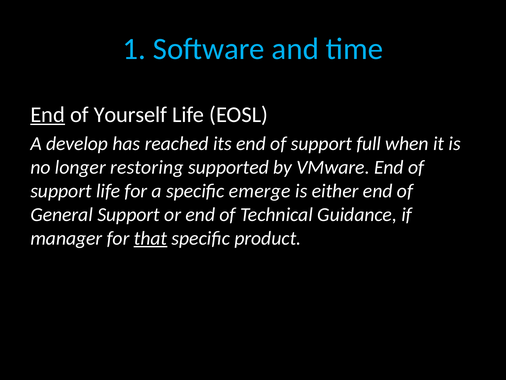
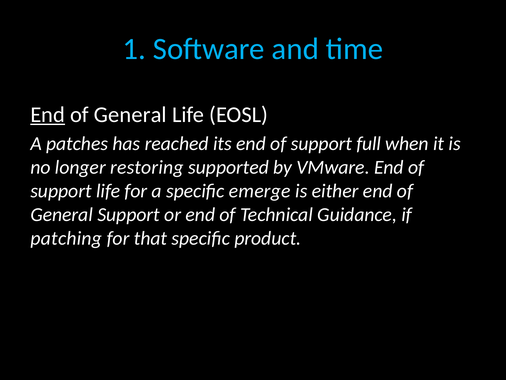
Yourself: Yourself -> General (130, 115)
develop: develop -> patches (77, 144)
manager: manager -> patching (66, 238)
that underline: present -> none (150, 238)
